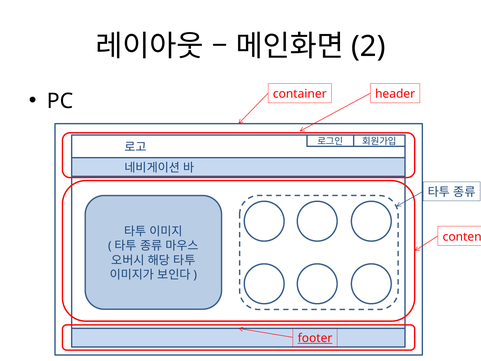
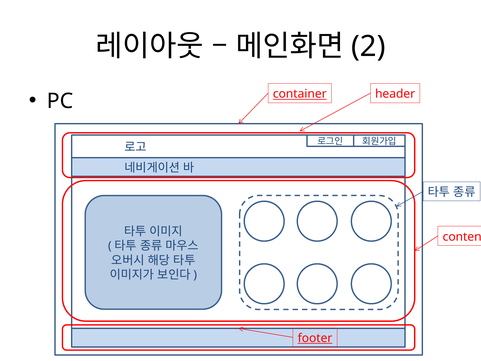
container underline: none -> present (300, 94)
